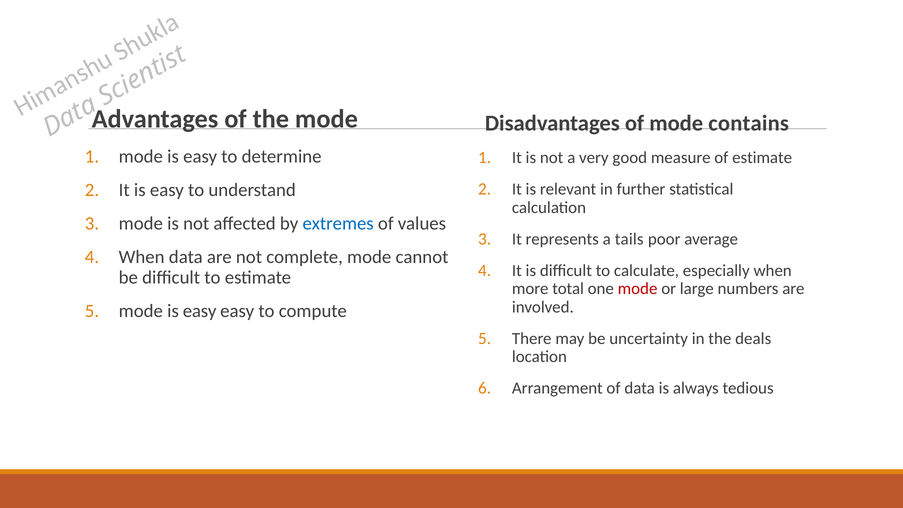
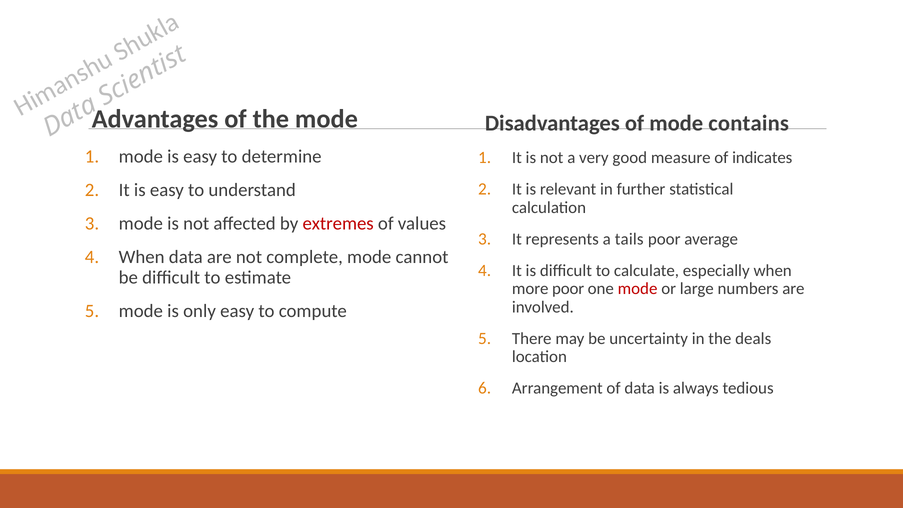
of estimate: estimate -> indicates (762, 158)
extremes colour: blue -> red (338, 224)
more total: total -> poor (568, 289)
easy: easy -> only (200, 311)
